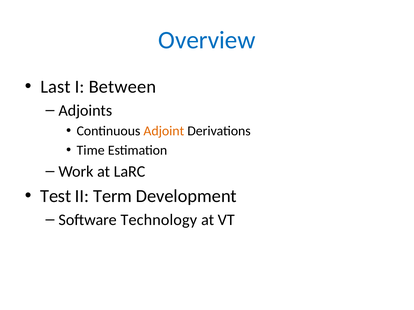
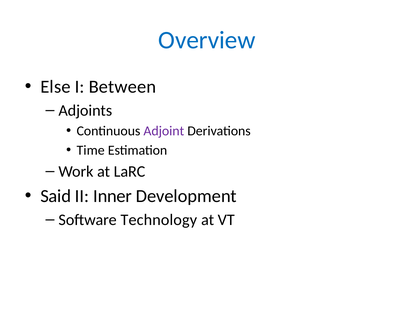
Last: Last -> Else (56, 87)
Adjoint colour: orange -> purple (164, 131)
Test: Test -> Said (56, 196)
Term: Term -> Inner (113, 196)
